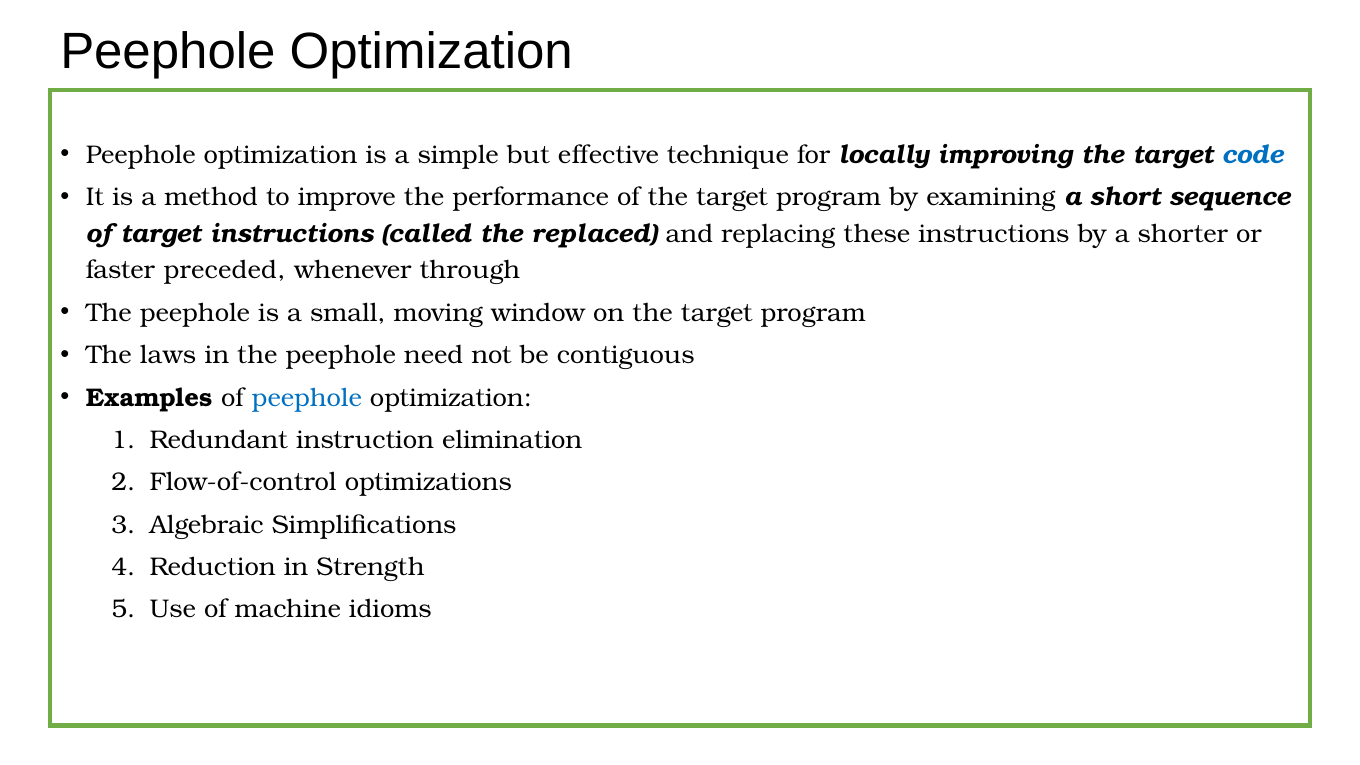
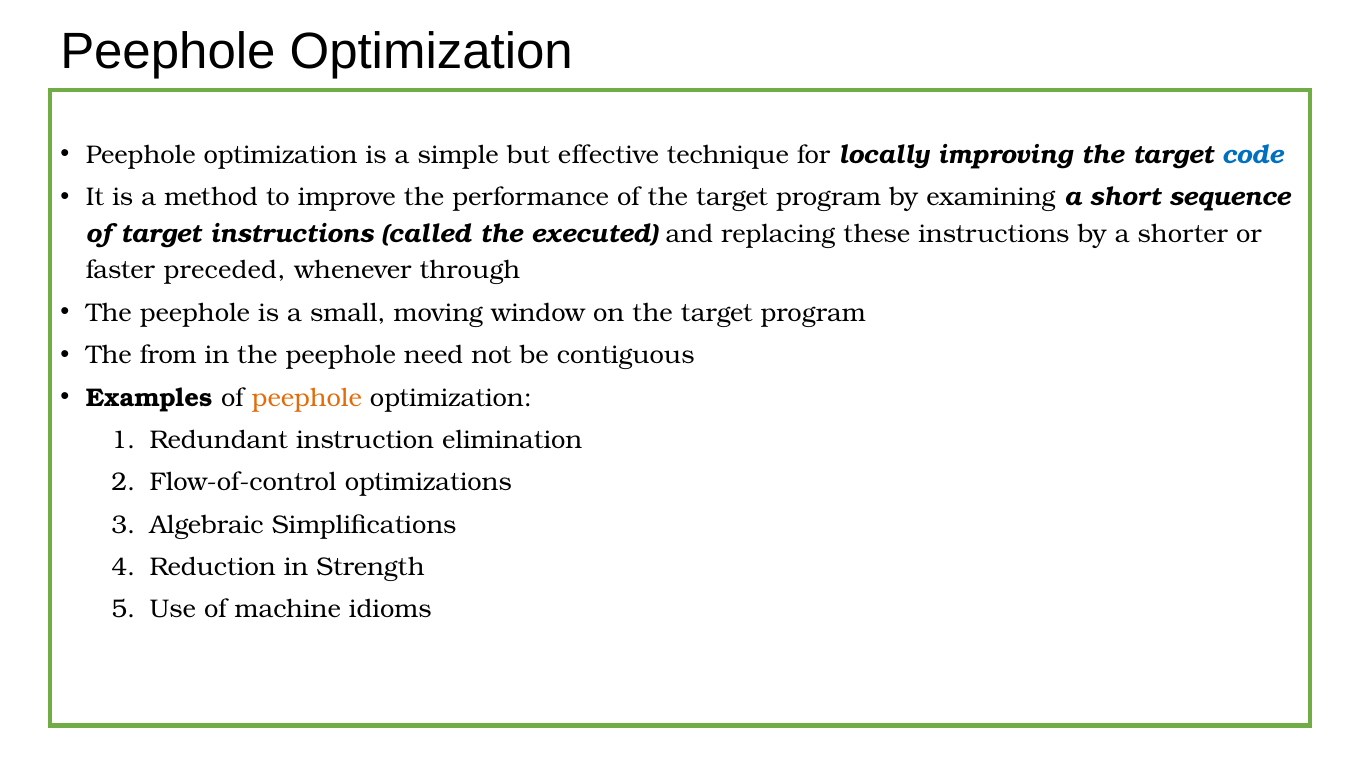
replaced: replaced -> executed (594, 234)
laws: laws -> from (168, 355)
peephole colour: blue -> orange (307, 398)
